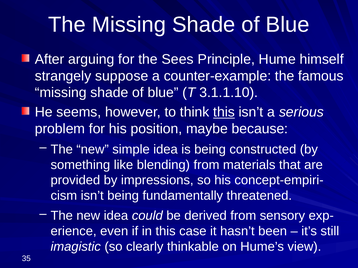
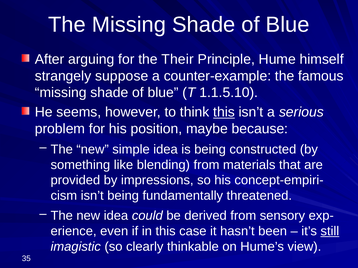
Sees: Sees -> Their (178, 59)
3.1.1.10: 3.1.1.10 -> 1.1.5.10 (229, 93)
still underline: none -> present (330, 232)
